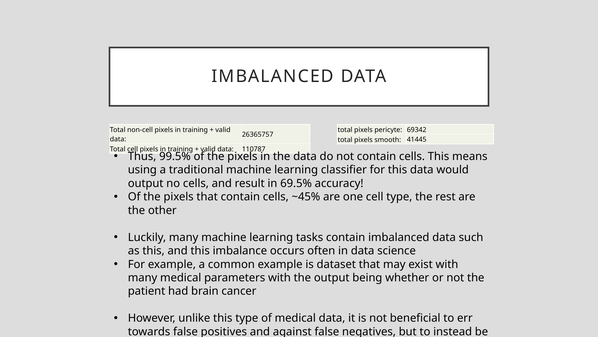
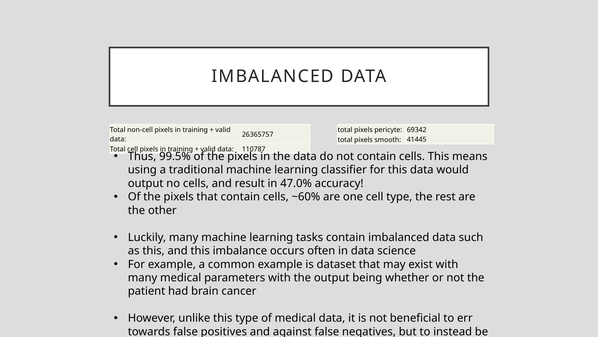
69.5%: 69.5% -> 47.0% (296, 183)
~45%: ~45% -> ~60% (306, 197)
